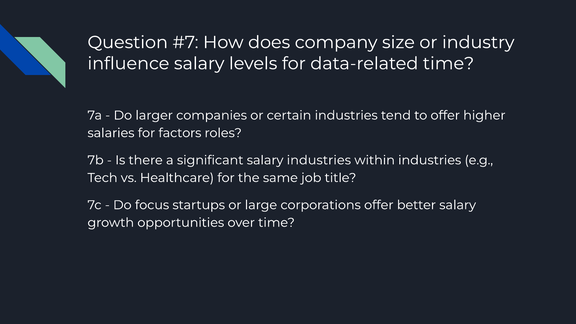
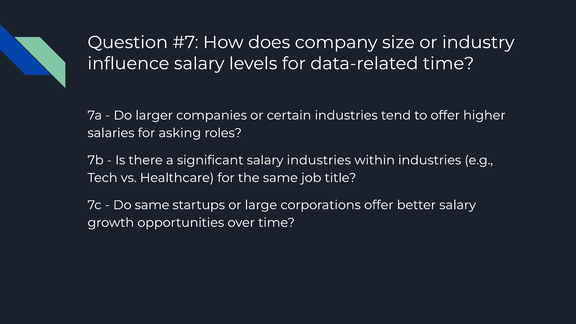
factors: factors -> asking (180, 133)
Do focus: focus -> same (152, 205)
